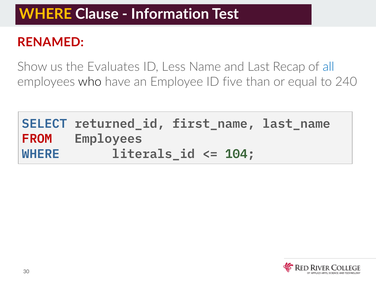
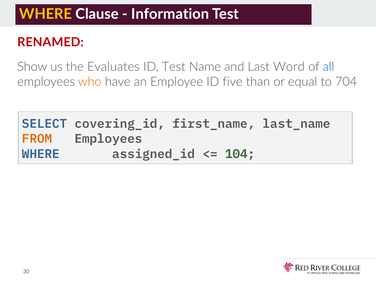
ID Less: Less -> Test (174, 67)
Recap: Recap -> Word (289, 67)
who colour: black -> orange (90, 82)
240: 240 -> 704 (346, 82)
returned_id: returned_id -> covering_id (120, 124)
FROM colour: red -> orange (37, 139)
literals_id: literals_id -> assigned_id (154, 154)
